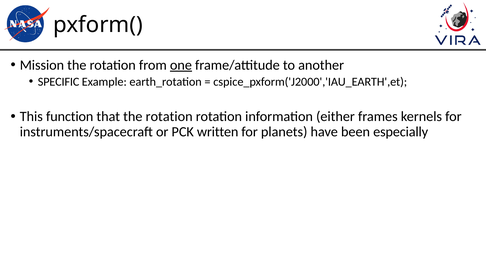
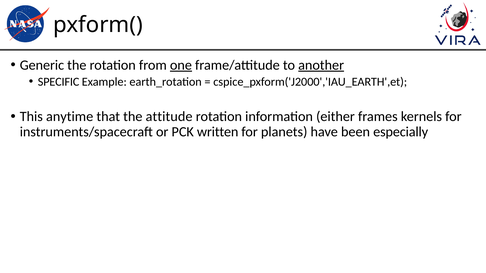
Mission: Mission -> Generic (42, 65)
another underline: none -> present (321, 65)
function: function -> anytime (70, 117)
that the rotation: rotation -> attitude (169, 117)
